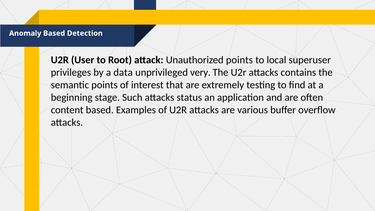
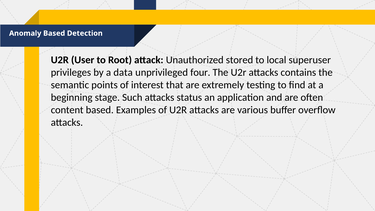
Unauthorized points: points -> stored (239, 60)
very: very -> four (200, 72)
